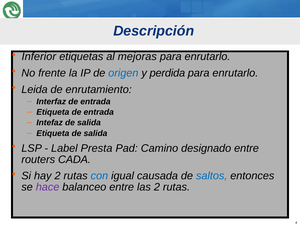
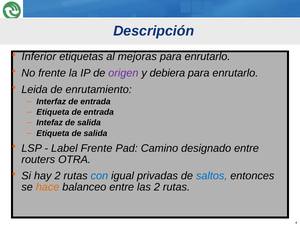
origen colour: blue -> purple (123, 73)
perdida: perdida -> debiera (167, 73)
Label Presta: Presta -> Frente (97, 148)
CADA: CADA -> OTRA (74, 159)
causada: causada -> privadas (157, 176)
hace colour: purple -> orange (48, 187)
